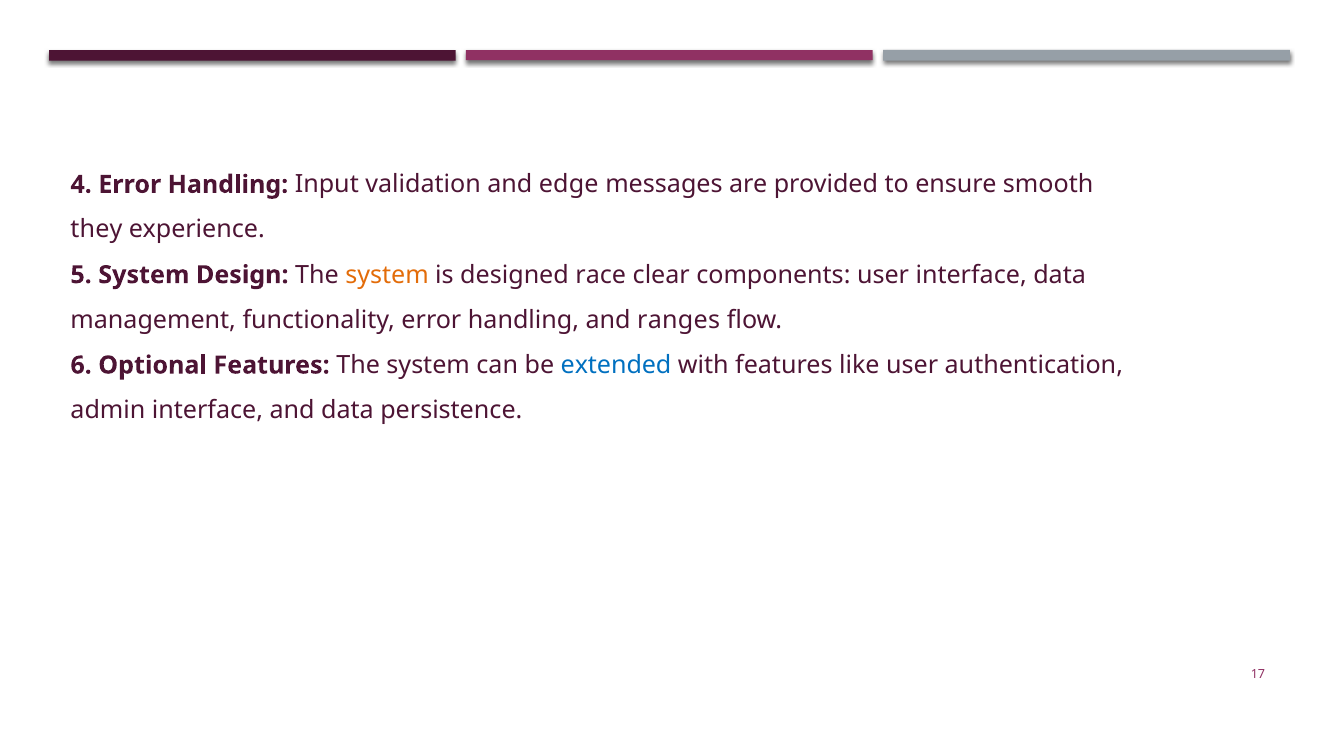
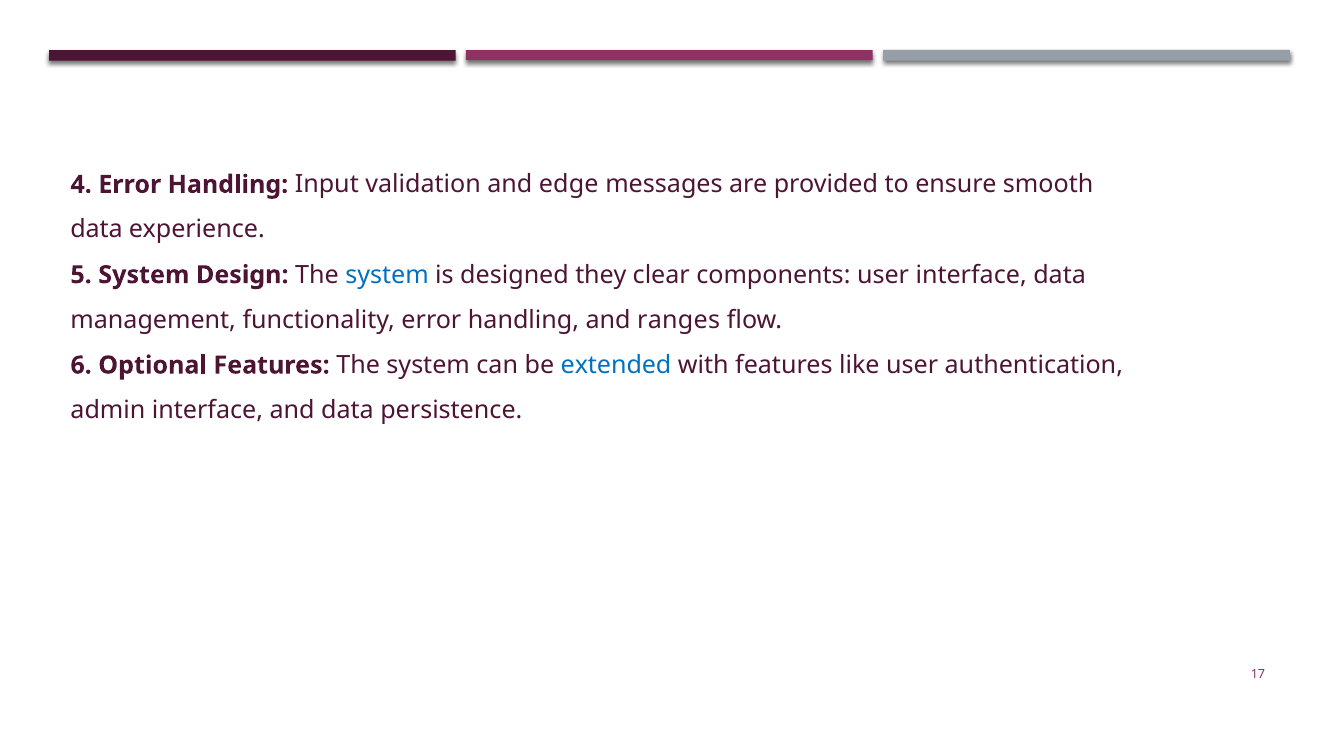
they: they -> data (97, 230)
system colour: orange -> blue (387, 275)
race: race -> they (601, 275)
